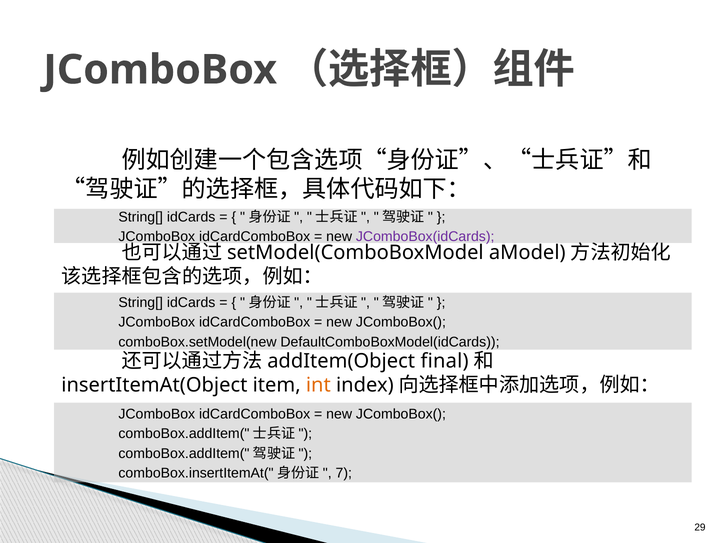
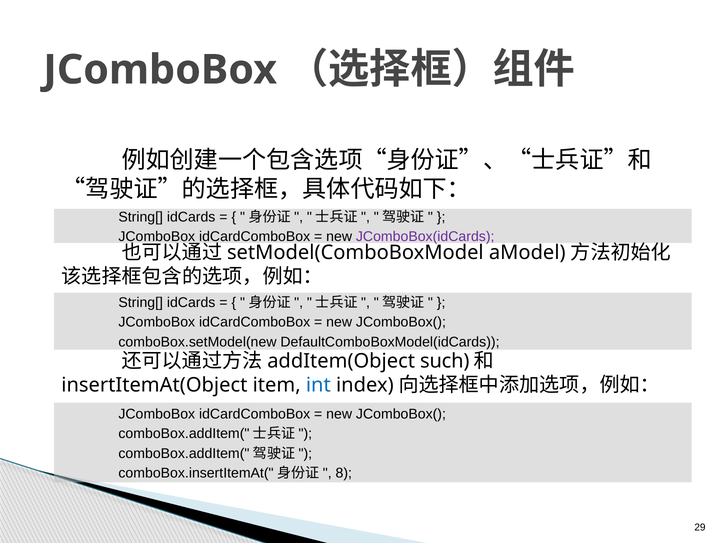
final: final -> such (445, 361)
int colour: orange -> blue (318, 385)
7: 7 -> 8 (344, 472)
